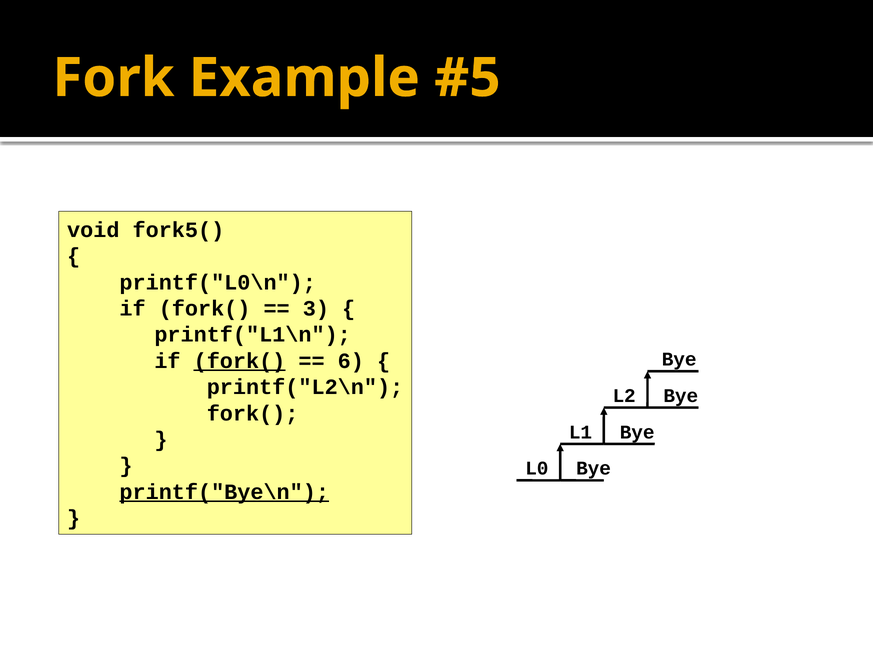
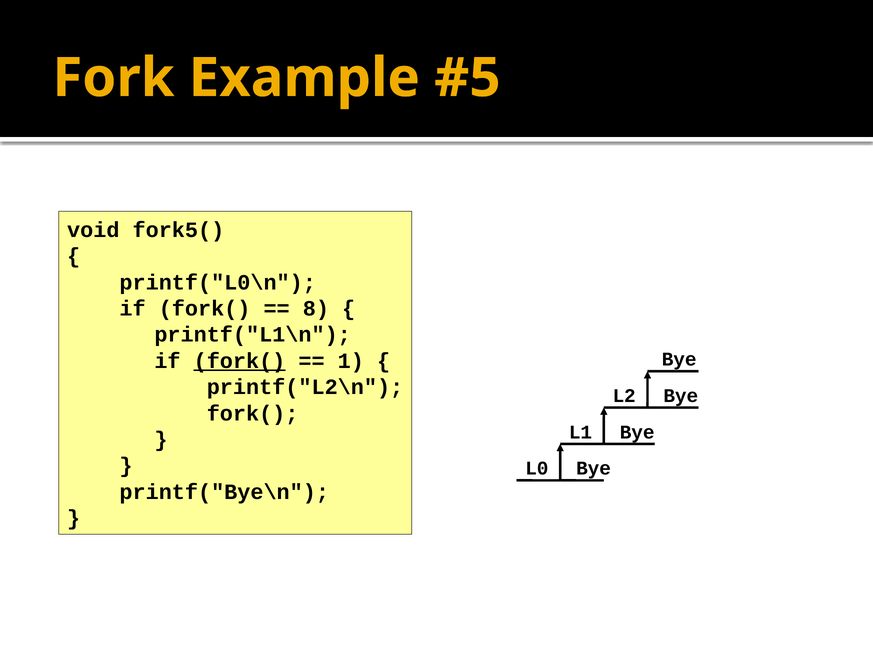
3: 3 -> 8 (316, 308)
6: 6 -> 1 (351, 361)
printf("Bye\n underline: present -> none (224, 492)
